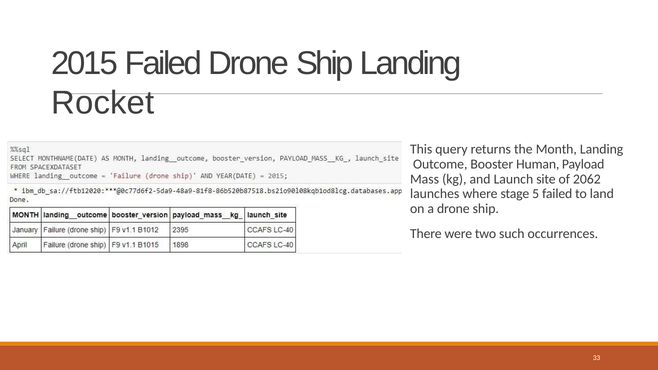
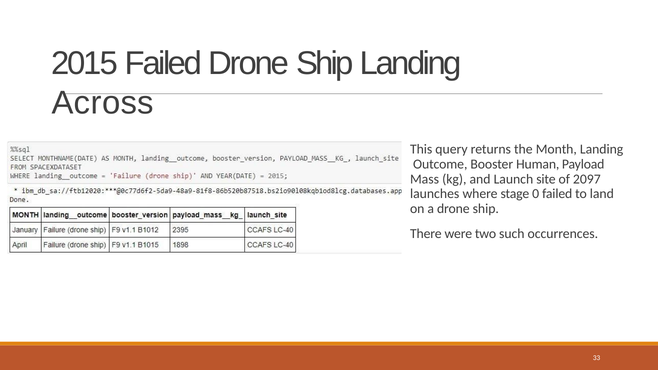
Rocket: Rocket -> Across (103, 103)
2062: 2062 -> 2097 (587, 179)
5: 5 -> 0 (536, 194)
